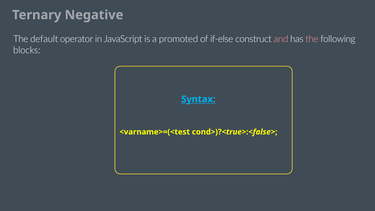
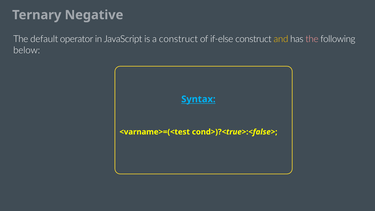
a promoted: promoted -> construct (178, 39)
and colour: pink -> yellow (281, 39)
blocks: blocks -> below (27, 50)
